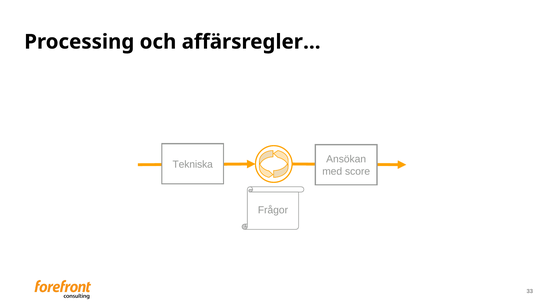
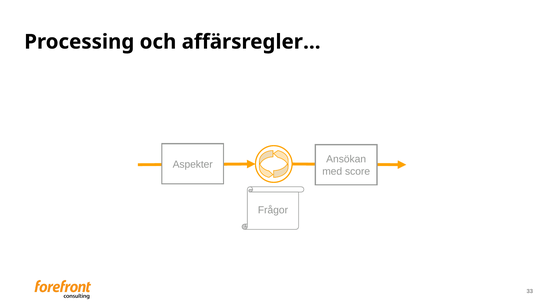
Tekniska: Tekniska -> Aspekter (193, 164)
